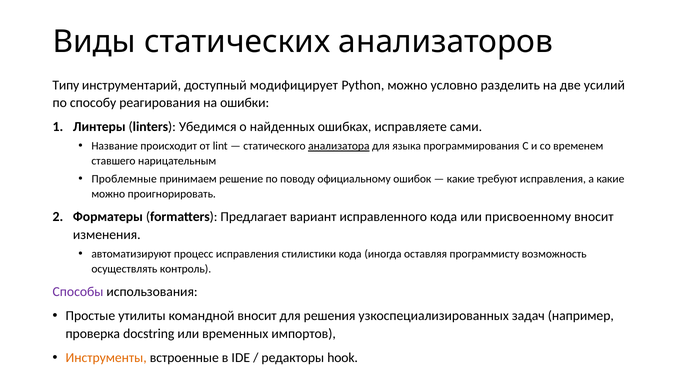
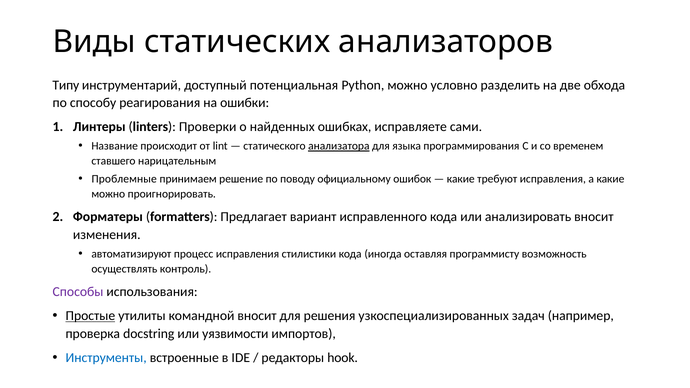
модифицирует: модифицирует -> потенциальная (294, 85)
усилий: усилий -> обхода (604, 85)
Убедимся: Убедимся -> Проверки (208, 127)
присвоенному: присвоенному -> анализировать (528, 217)
Простые underline: none -> present (90, 316)
временных: временных -> уязвимости (235, 334)
Инструменты colour: orange -> blue (106, 358)
